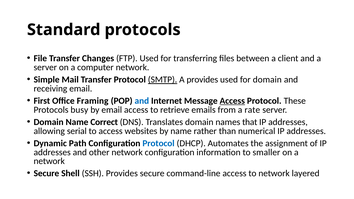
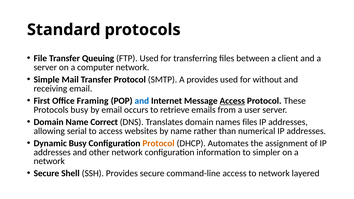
Changes: Changes -> Queuing (98, 58)
SMTP underline: present -> none (163, 80)
for domain: domain -> without (267, 80)
email access: access -> occurs (136, 110)
rate: rate -> user (252, 110)
names that: that -> files (250, 122)
Dynamic Path: Path -> Busy (78, 143)
Protocol colour: blue -> orange (158, 143)
smaller: smaller -> simpler (266, 152)
